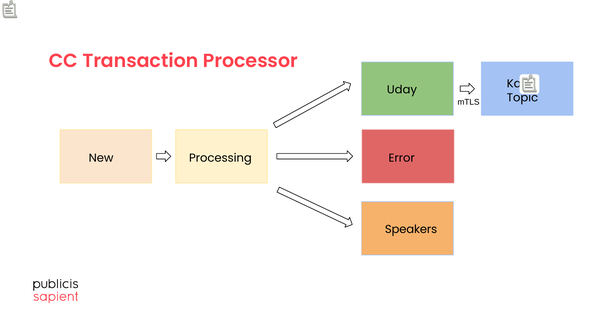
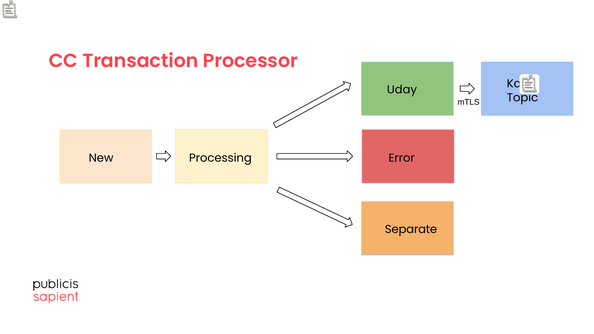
Speakers: Speakers -> Separate (411, 229)
